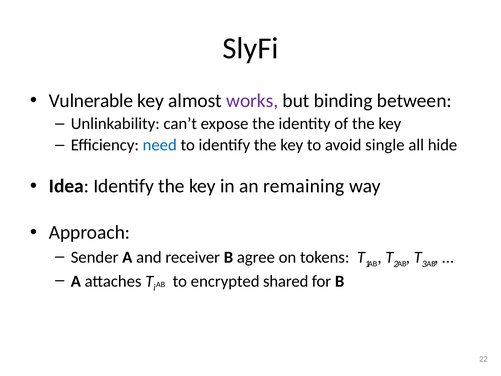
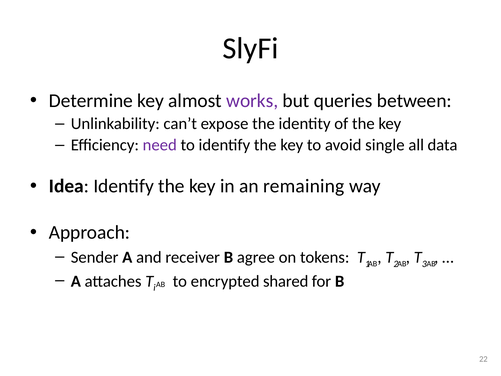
Vulnerable: Vulnerable -> Determine (91, 101)
binding: binding -> queries (343, 101)
need colour: blue -> purple (160, 145)
hide: hide -> data (442, 145)
